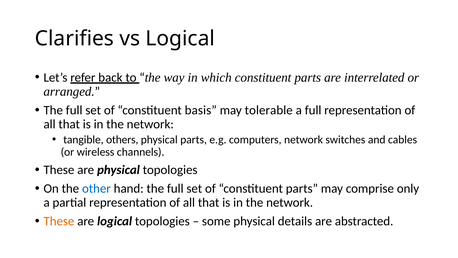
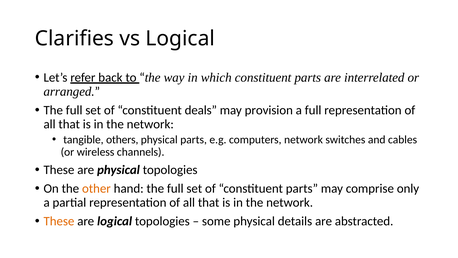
basis: basis -> deals (201, 110)
tolerable: tolerable -> provision (269, 110)
other colour: blue -> orange (96, 188)
